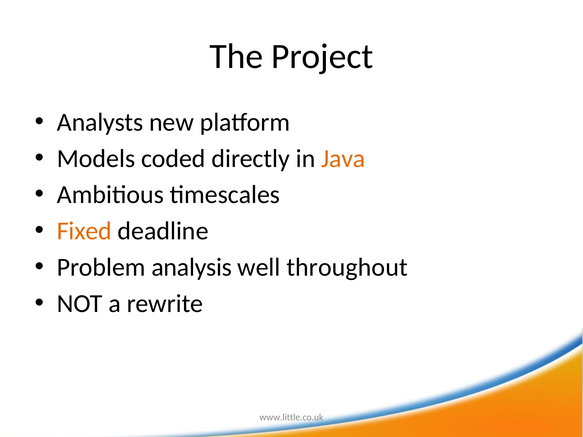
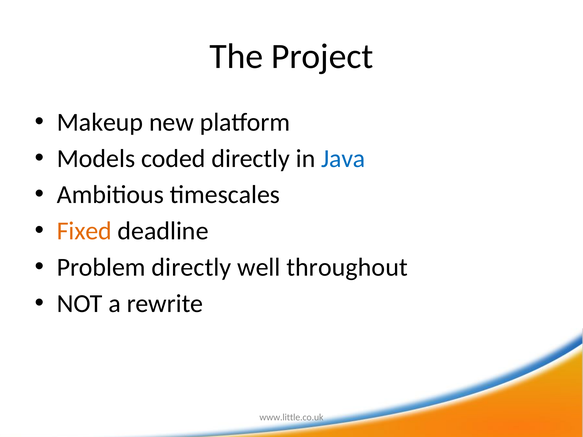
Analysts: Analysts -> Makeup (100, 122)
Java colour: orange -> blue (343, 159)
Problem analysis: analysis -> directly (191, 267)
